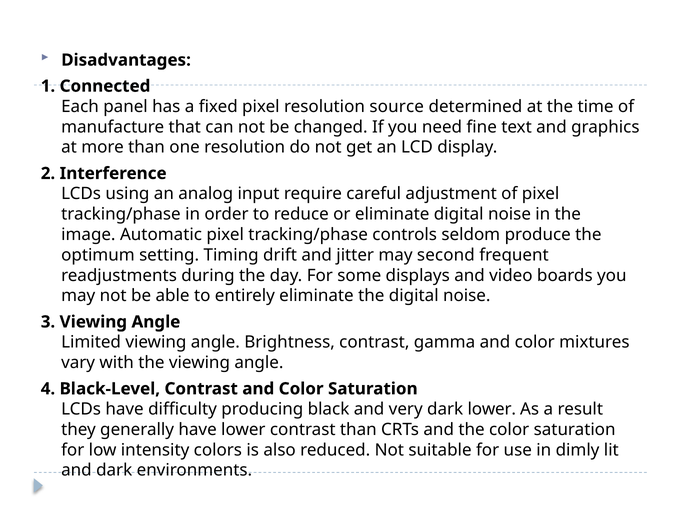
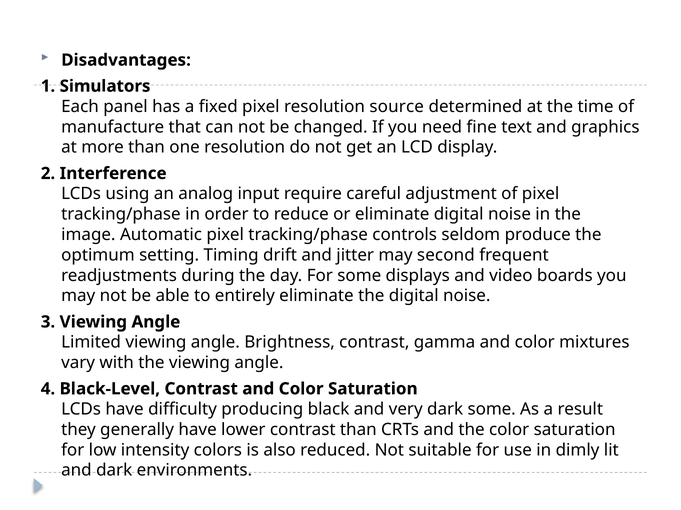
Connected: Connected -> Simulators (105, 86)
dark lower: lower -> some (492, 410)
